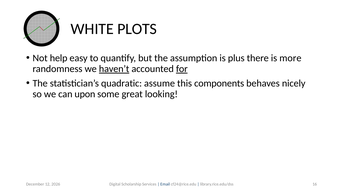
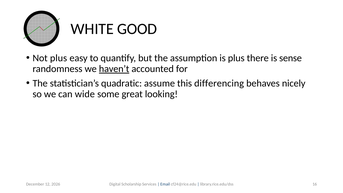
PLOTS: PLOTS -> GOOD (137, 29)
Not help: help -> plus (59, 58)
more: more -> sense (291, 58)
for underline: present -> none (182, 69)
components: components -> differencing (219, 83)
upon: upon -> wide (85, 94)
